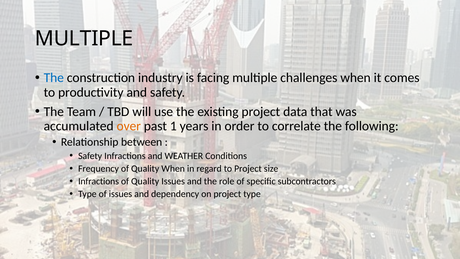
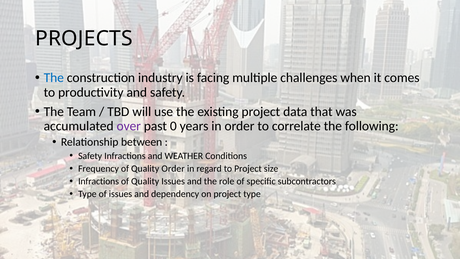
MULTIPLE: MULTIPLE -> PROJECTS (84, 39)
over colour: orange -> purple (129, 126)
1: 1 -> 0 (173, 126)
Quality When: When -> Order (173, 168)
